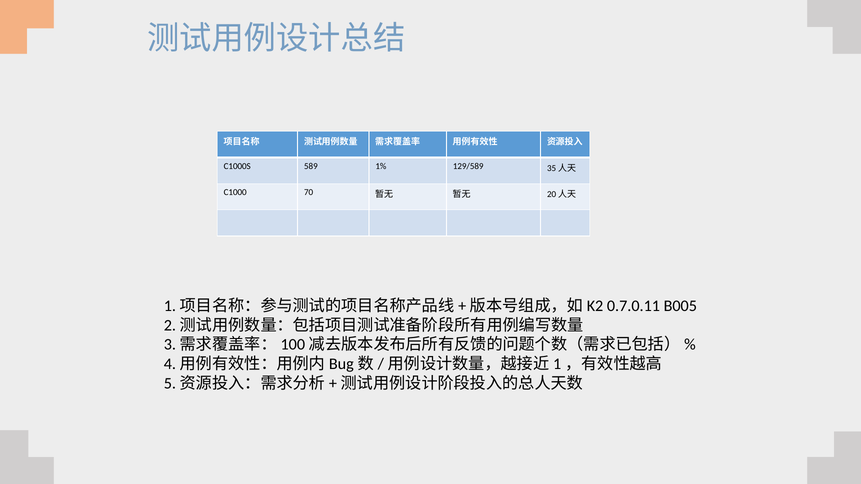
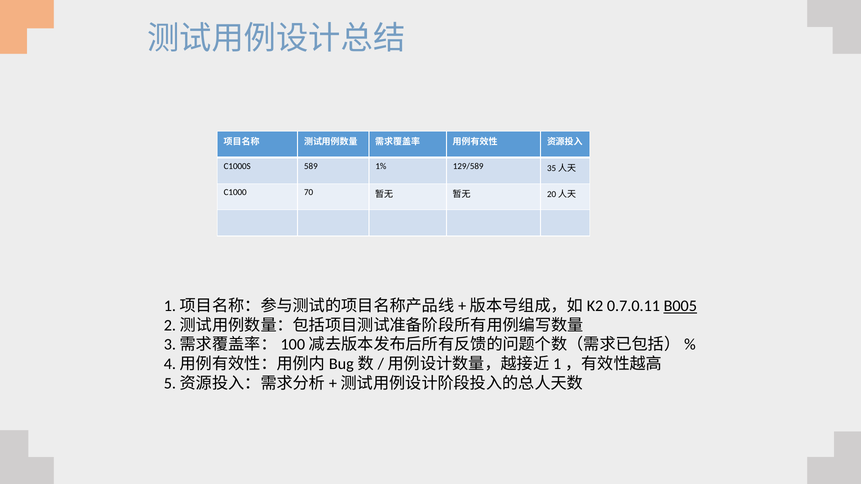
B005 underline: none -> present (680, 306)
